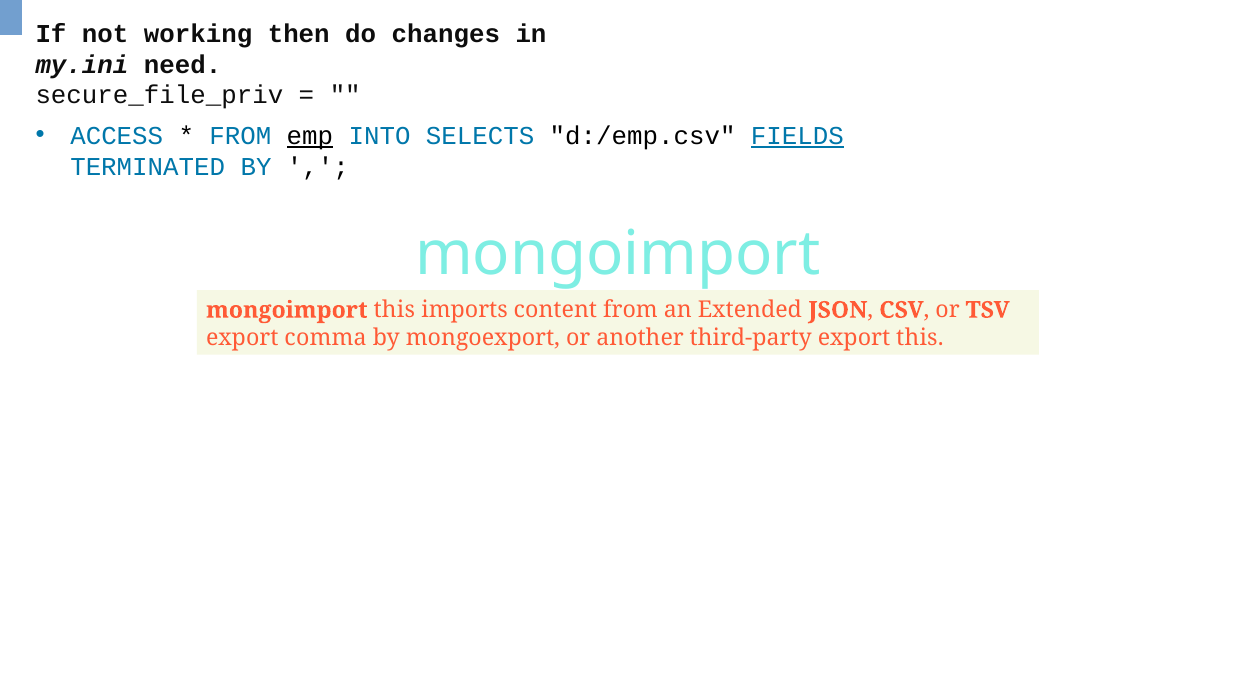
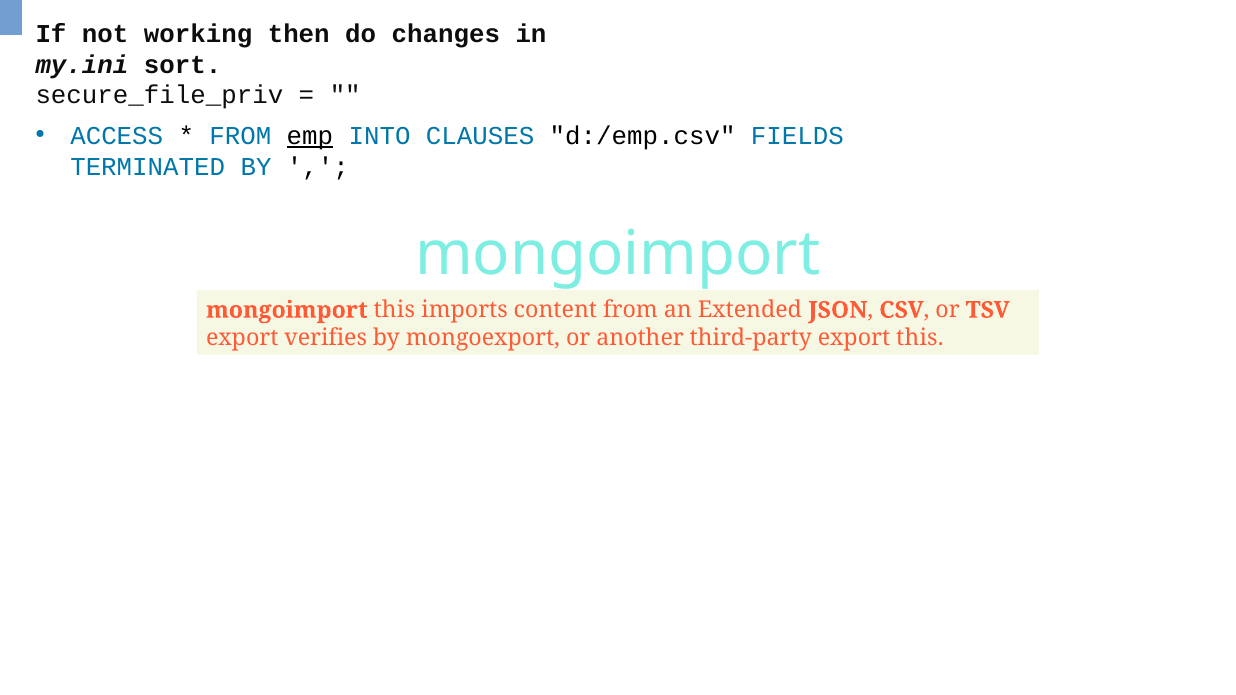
need: need -> sort (183, 65)
SELECTS: SELECTS -> CLAUSES (480, 136)
FIELDS underline: present -> none (797, 136)
comma: comma -> verifies (326, 338)
